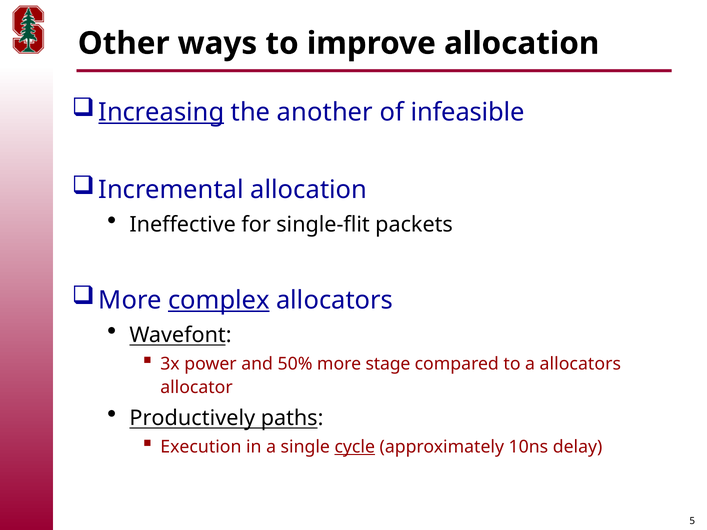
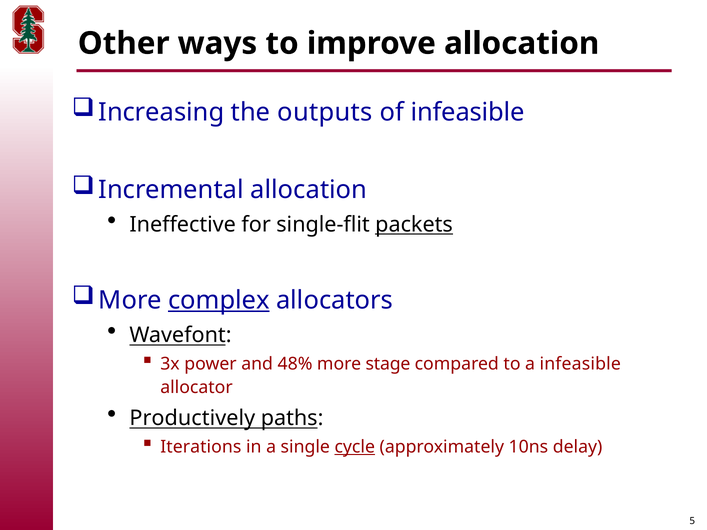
Increasing underline: present -> none (161, 112)
another: another -> outputs (325, 112)
packets underline: none -> present (414, 225)
50%: 50% -> 48% (295, 364)
a allocators: allocators -> infeasible (580, 364)
Execution: Execution -> Iterations (201, 447)
